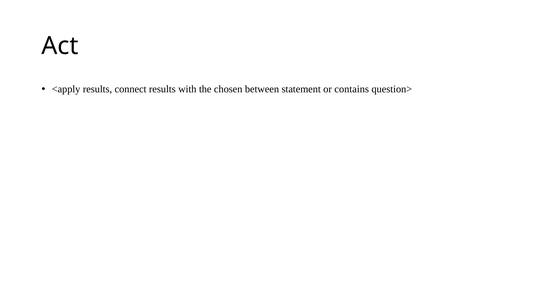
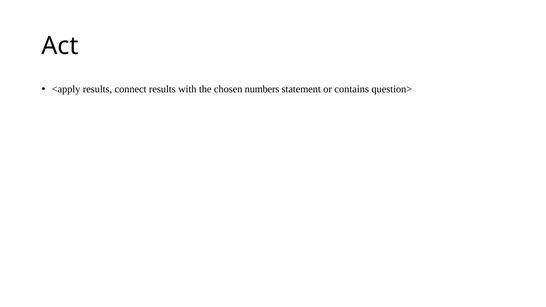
between: between -> numbers (262, 89)
